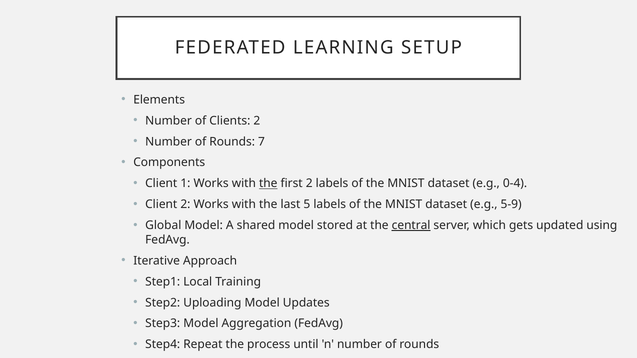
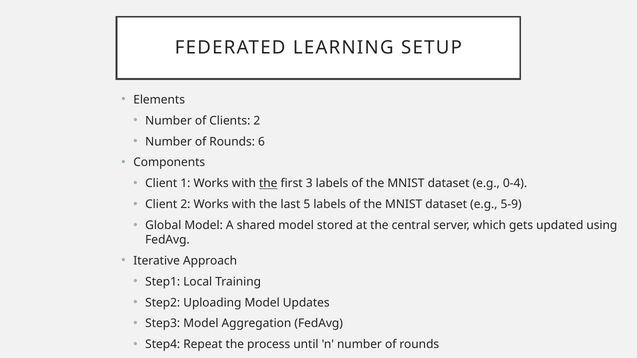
7: 7 -> 6 (261, 142)
first 2: 2 -> 3 (309, 184)
central underline: present -> none (411, 226)
